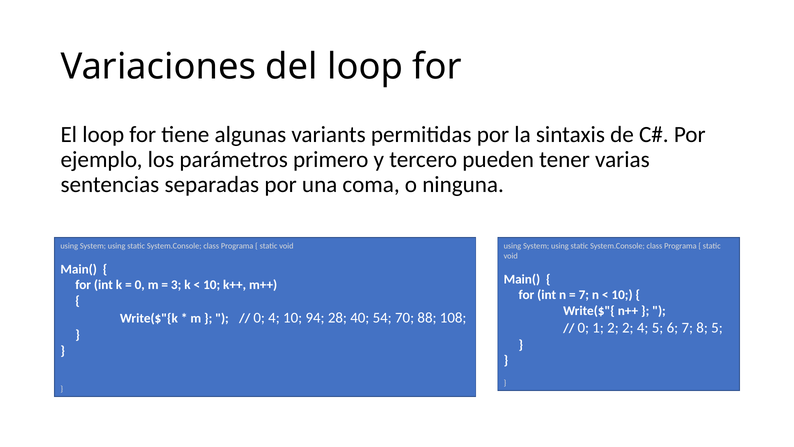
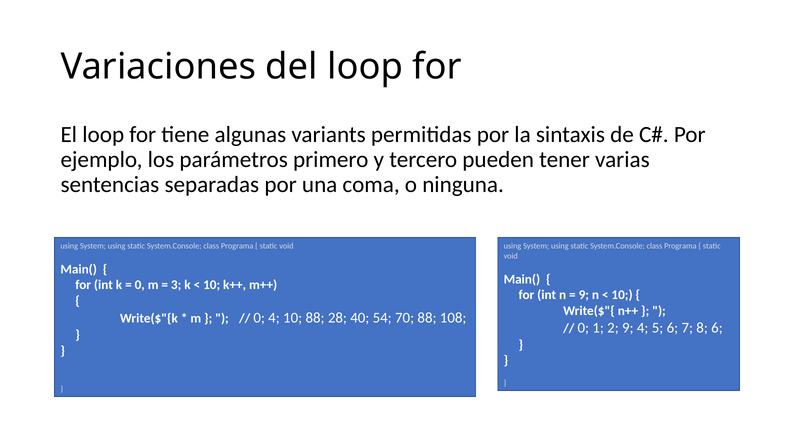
7: 7 -> 9 (584, 295)
10 94: 94 -> 88 (315, 318)
2 2: 2 -> 9 (628, 328)
8 5: 5 -> 6 (717, 328)
